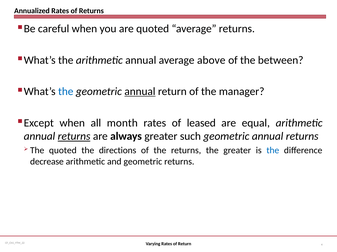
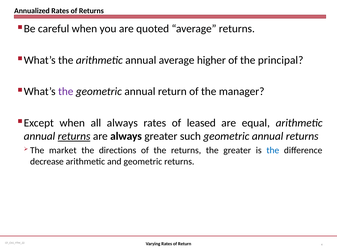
above: above -> higher (211, 60)
between: between -> principal (281, 60)
the colour: blue -> purple (66, 92)
annual underline: present -> none (140, 92)
all month: month -> always (122, 123)
The quoted: quoted -> market (63, 151)
